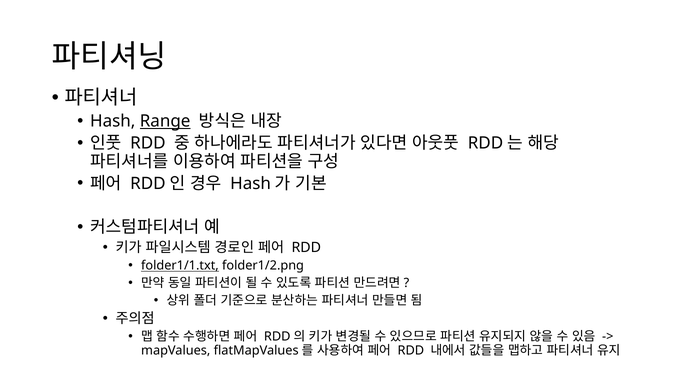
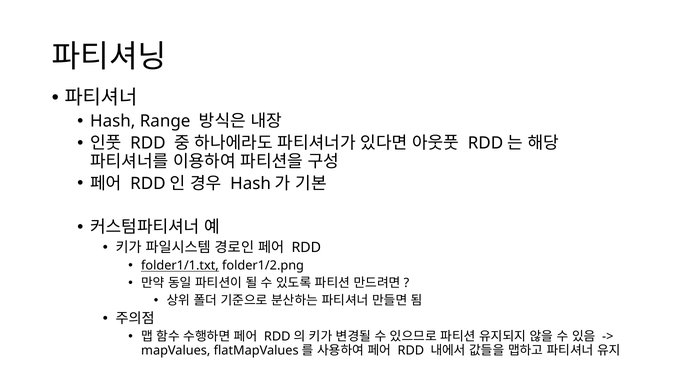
Range underline: present -> none (165, 121)
